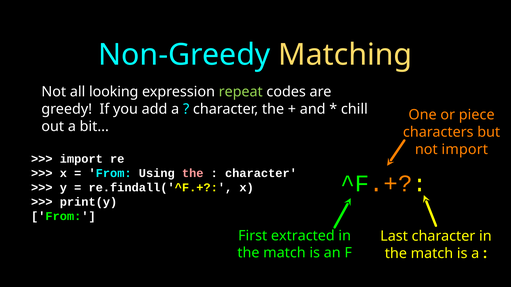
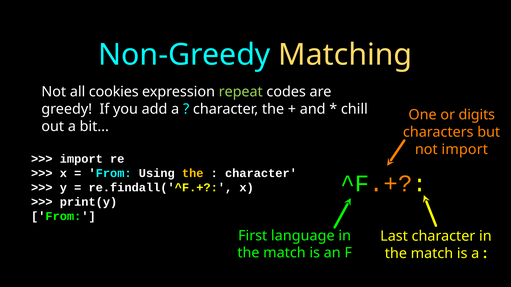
looking: looking -> cookies (114, 92)
piece: piece -> digits (477, 115)
the colour: pink -> yellow (193, 173)
extracted: extracted -> language (303, 236)
